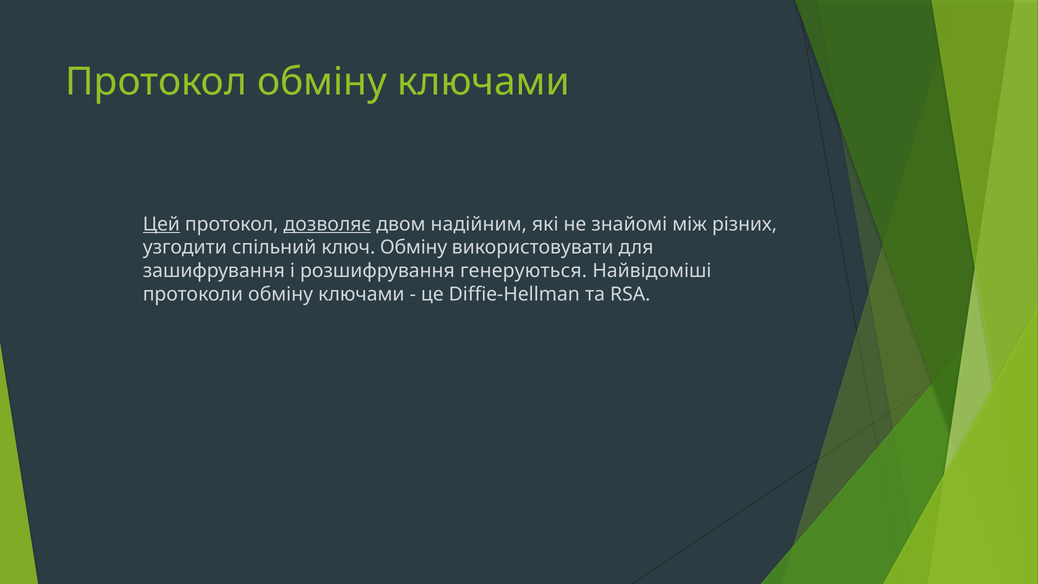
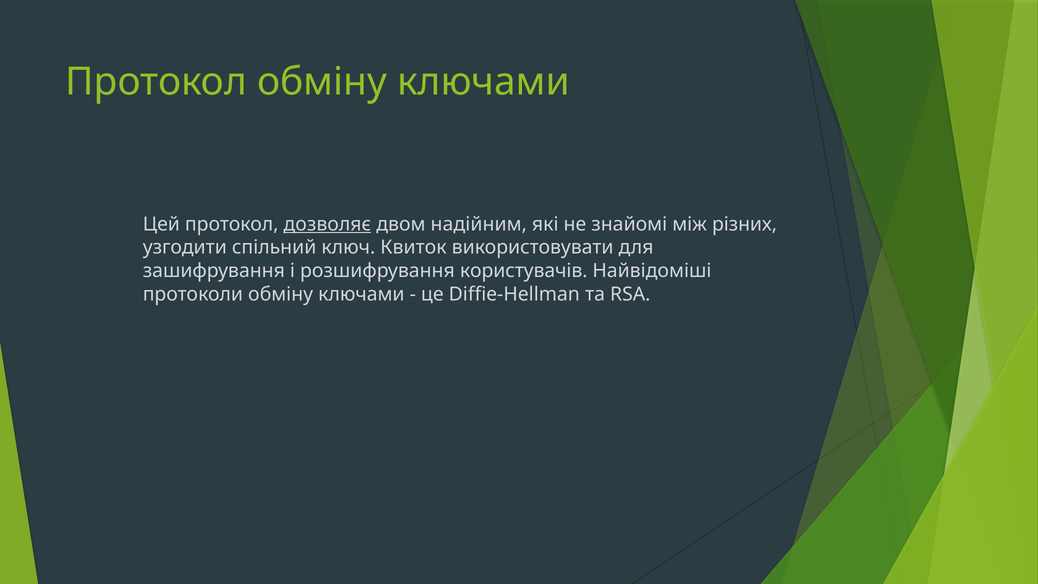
Цей underline: present -> none (161, 224)
ключ Обміну: Обміну -> Квиток (413, 247)
генеруються: генеруються -> користувачів (524, 271)
